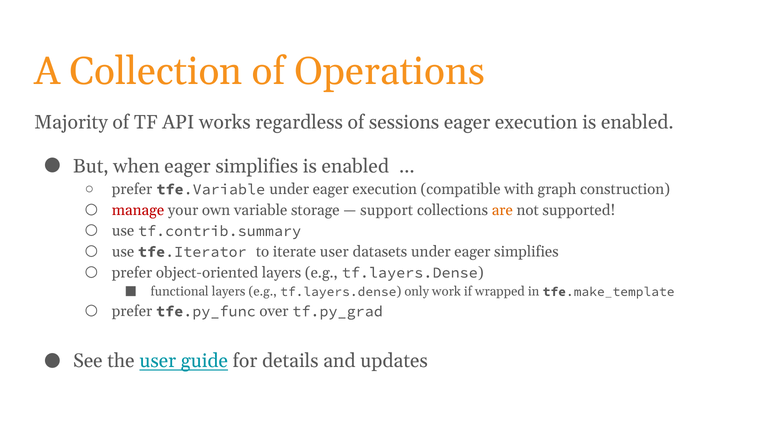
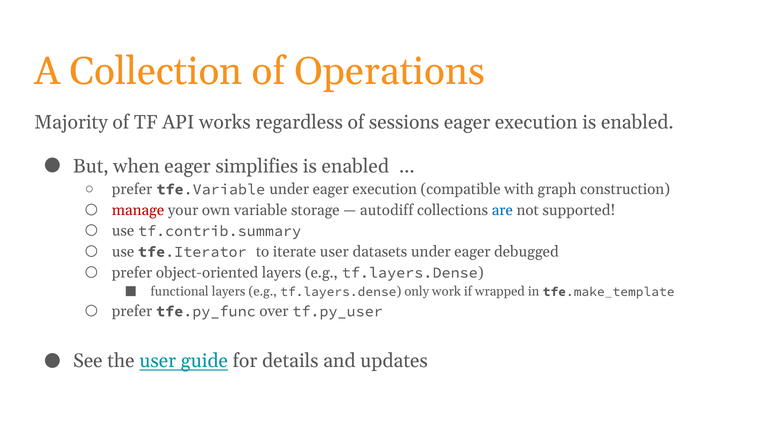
support: support -> autodiff (387, 210)
are colour: orange -> blue (502, 210)
under eager simplifies: simplifies -> debugged (526, 252)
tf.py_grad: tf.py_grad -> tf.py_user (338, 311)
